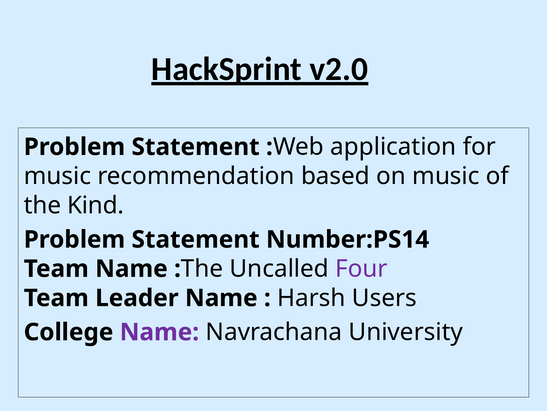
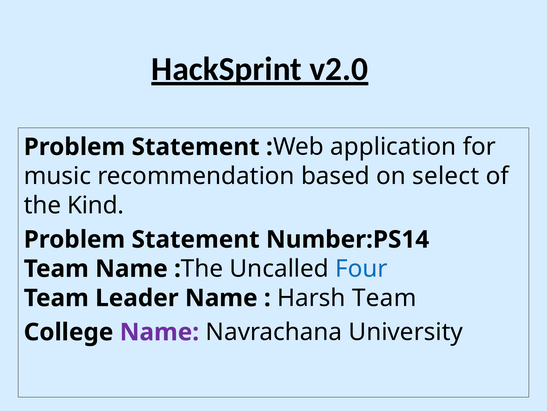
on music: music -> select (446, 176)
Four colour: purple -> blue (361, 268)
Harsh Users: Users -> Team (384, 298)
